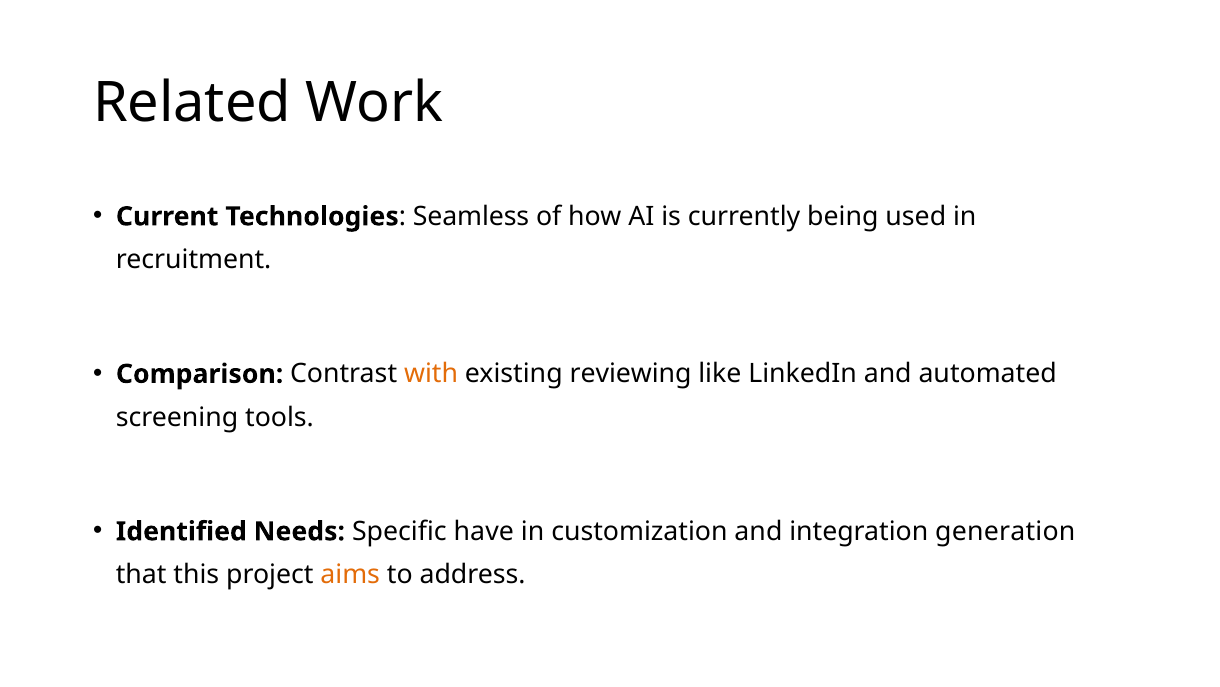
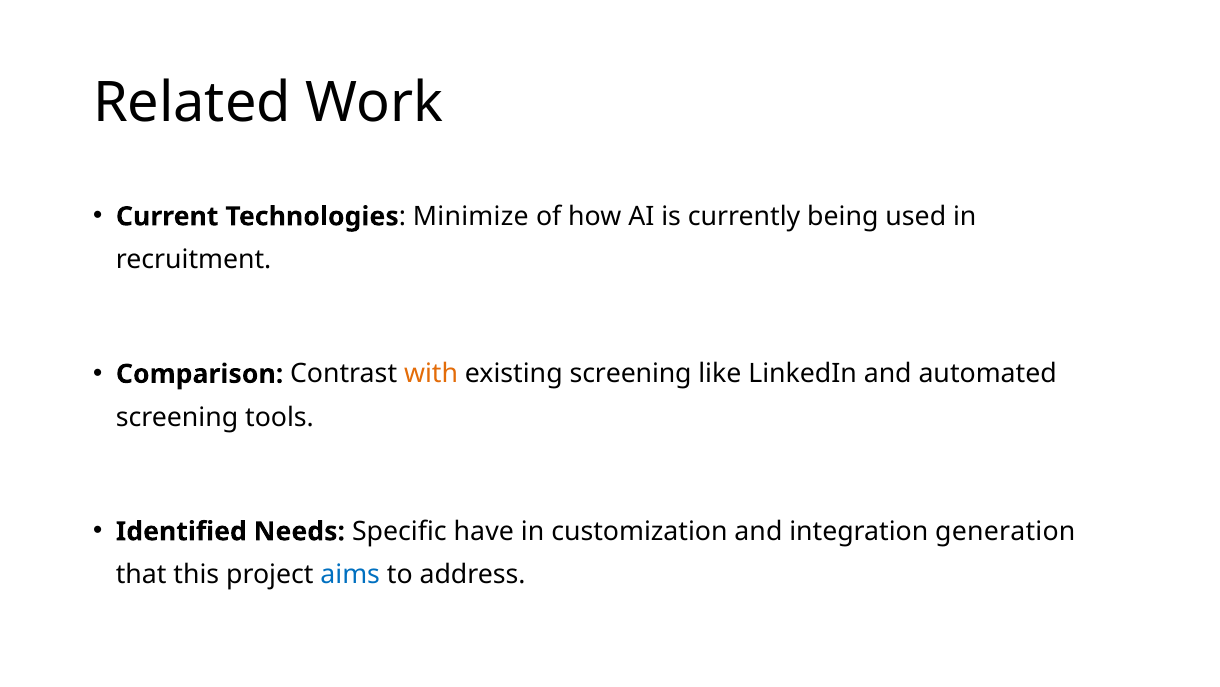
Seamless: Seamless -> Minimize (471, 216)
existing reviewing: reviewing -> screening (631, 374)
aims colour: orange -> blue (350, 574)
